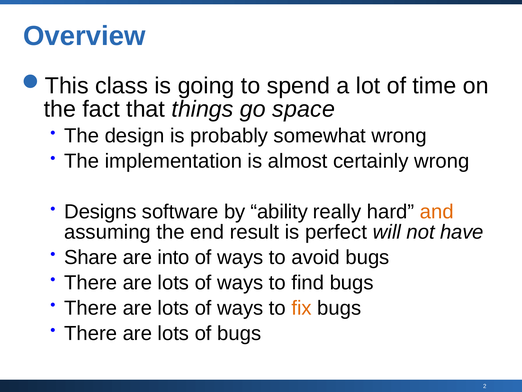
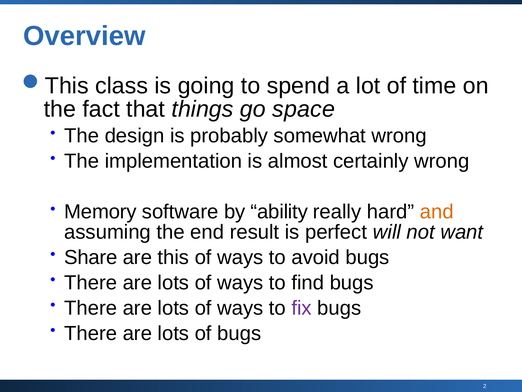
Designs: Designs -> Memory (100, 212)
have: have -> want (462, 232)
into: into -> this (173, 257)
fix colour: orange -> purple (302, 308)
